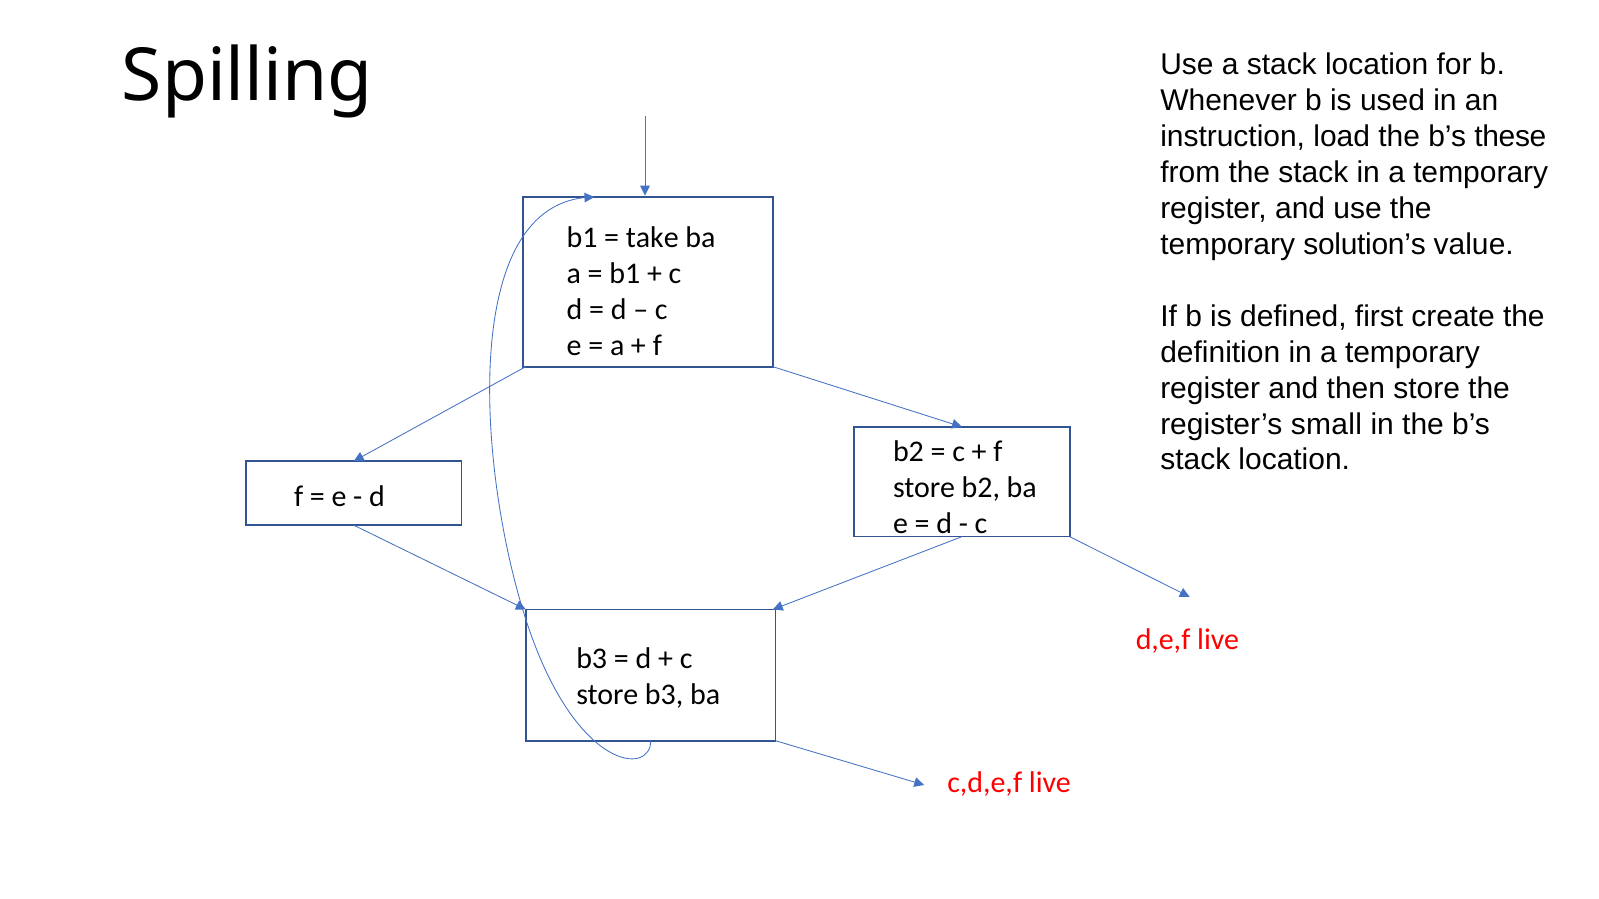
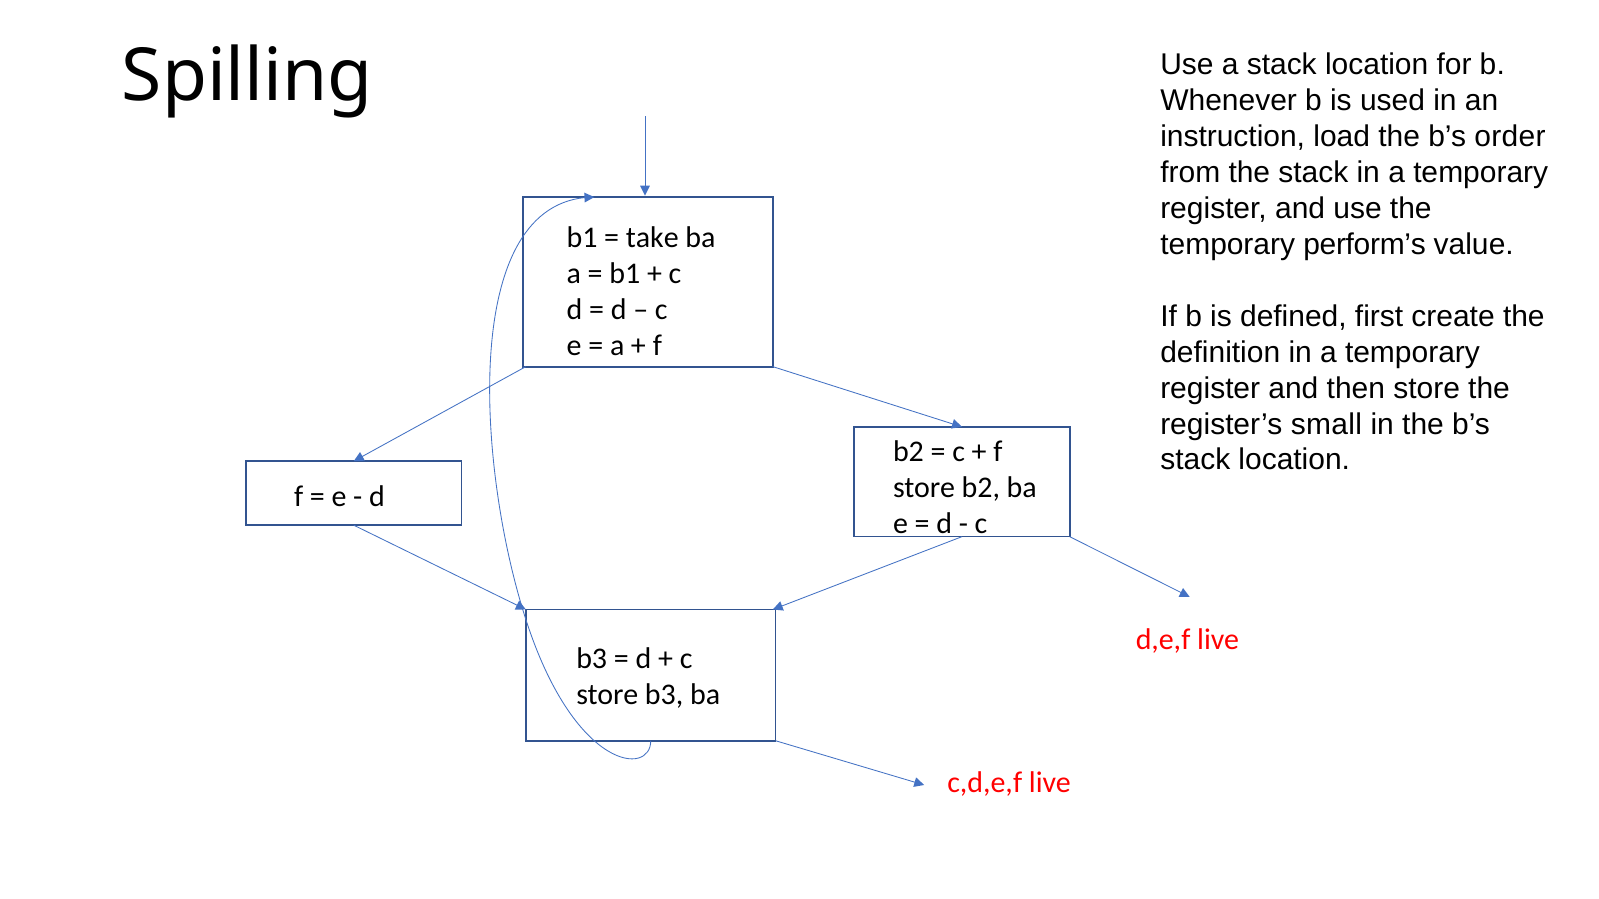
these: these -> order (1510, 137)
solution’s: solution’s -> perform’s (1365, 244)
